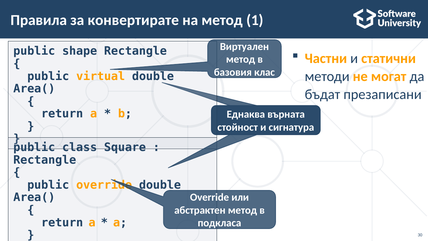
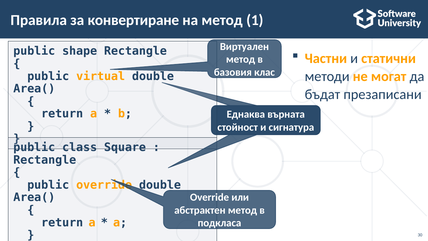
конвертирате: конвертирате -> конвертиране (133, 20)
